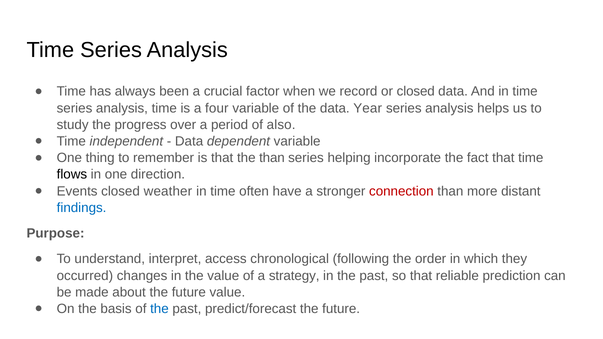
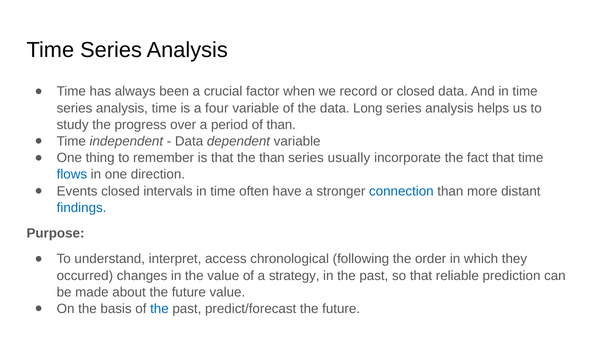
Year: Year -> Long (368, 108)
of also: also -> than (281, 125)
helping: helping -> usually (349, 158)
flows colour: black -> blue (72, 175)
weather: weather -> intervals (168, 191)
connection colour: red -> blue (401, 191)
